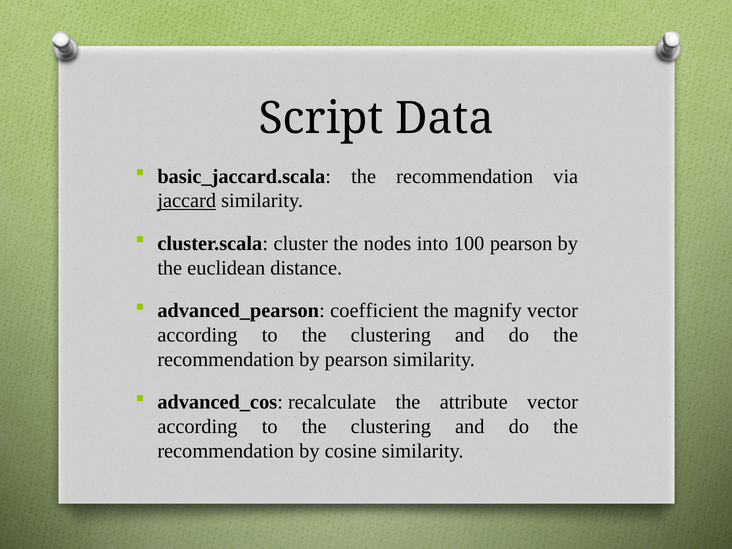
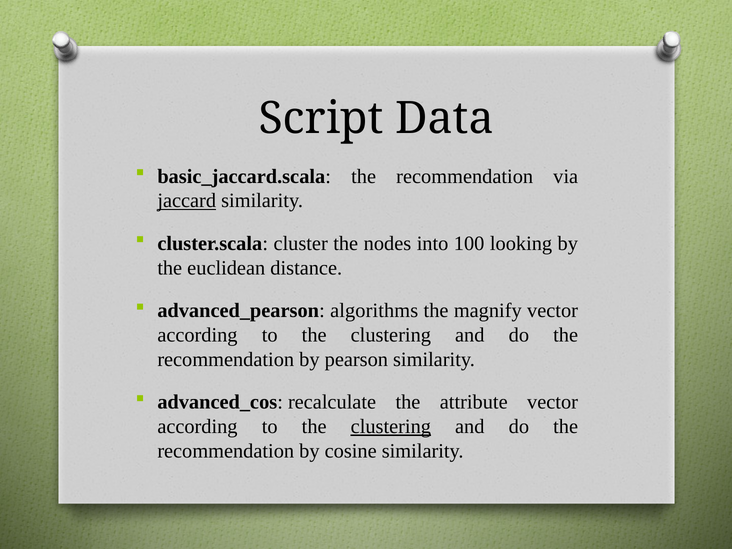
100 pearson: pearson -> looking (521, 243)
coefficient: coefficient -> algorithms (374, 311)
clustering underline: none -> present (391, 427)
